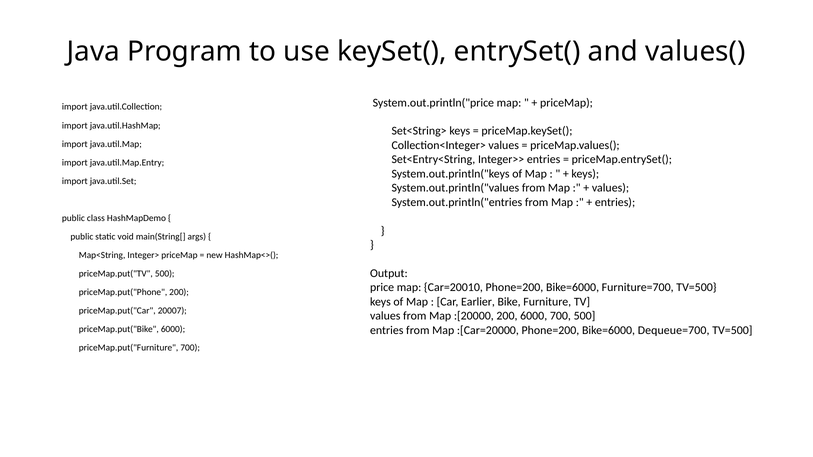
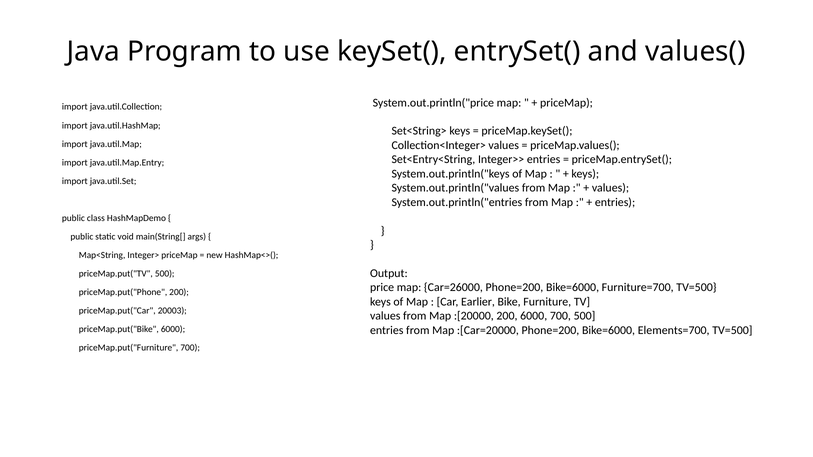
Car=20010: Car=20010 -> Car=26000 (453, 288)
20007: 20007 -> 20003 (172, 311)
Dequeue=700: Dequeue=700 -> Elements=700 (674, 330)
